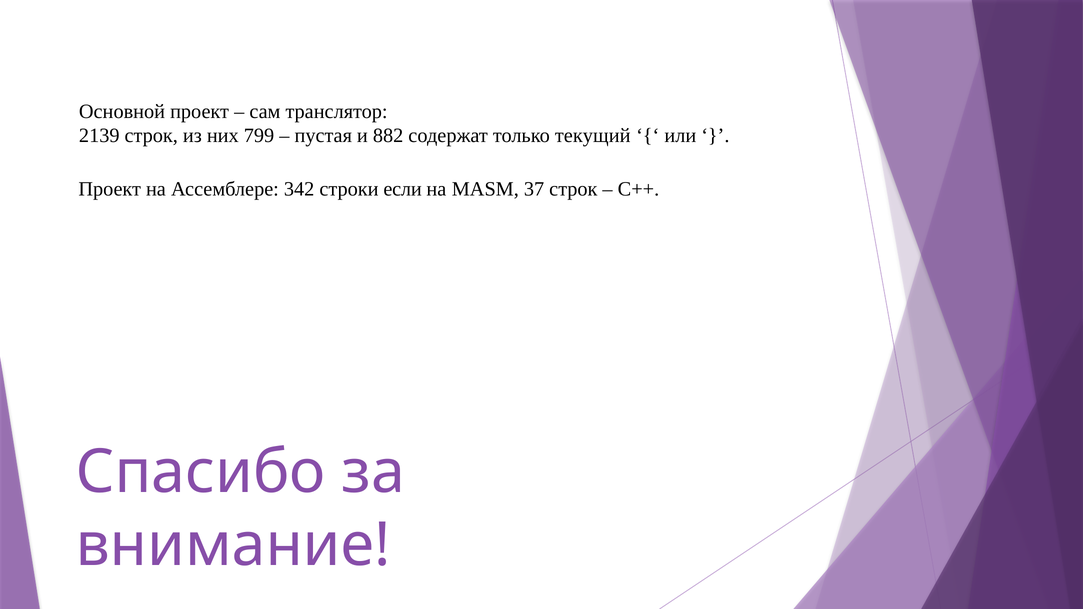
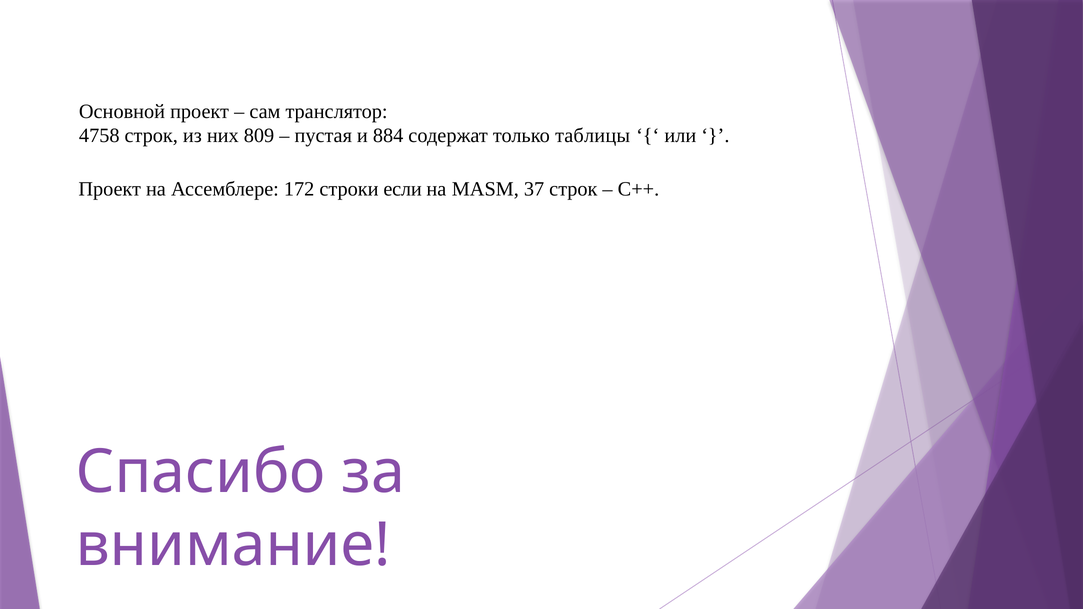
2139: 2139 -> 4758 (99, 136)
799: 799 -> 809 (259, 136)
882: 882 -> 884 (388, 136)
текущий: текущий -> таблицы (593, 136)
342: 342 -> 172 (299, 189)
